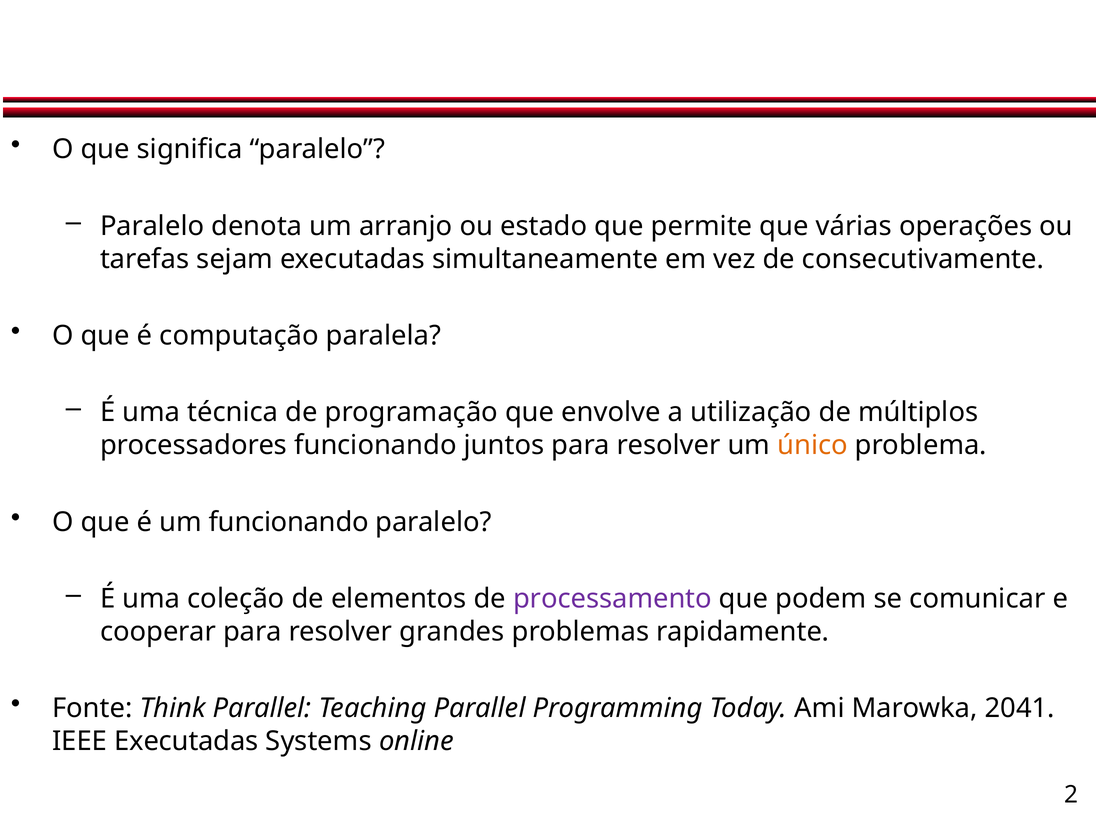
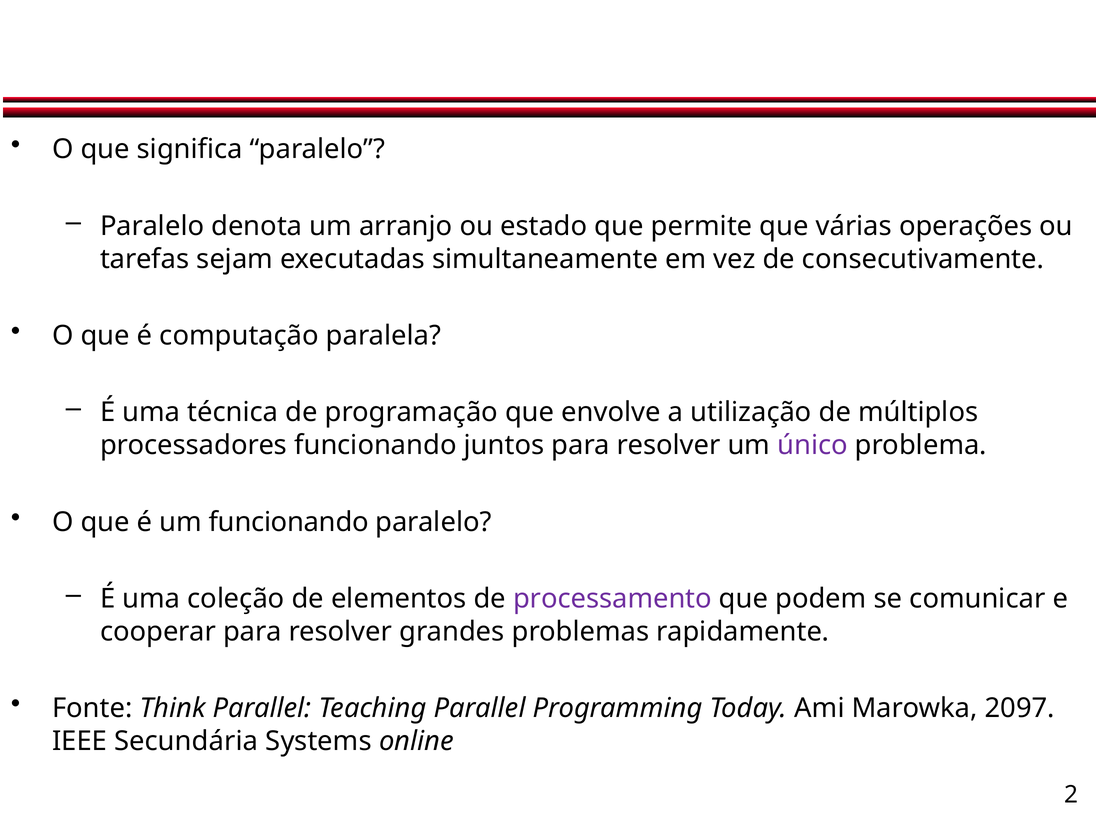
único colour: orange -> purple (813, 445)
2041: 2041 -> 2097 (1020, 708)
IEEE Executadas: Executadas -> Secundária (186, 741)
